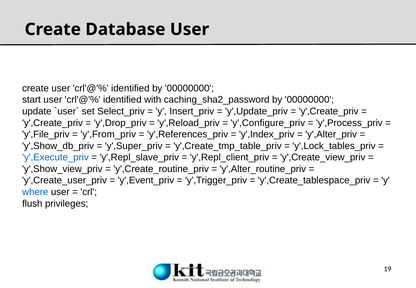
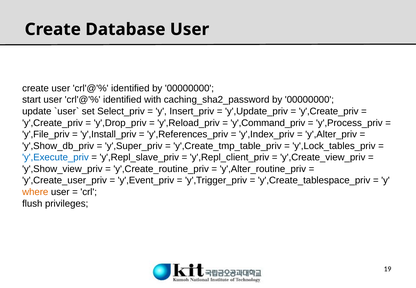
y',Configure_priv: y',Configure_priv -> y',Command_priv (268, 123)
y',From_priv: y',From_priv -> y',Install_priv (108, 134)
where colour: blue -> orange (35, 192)
